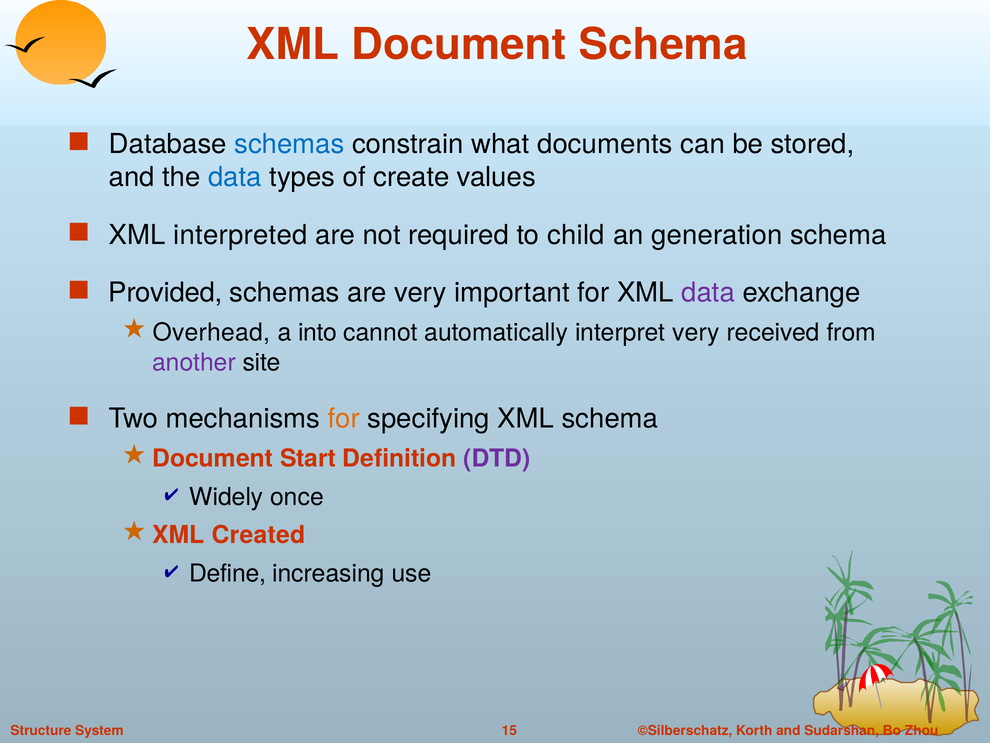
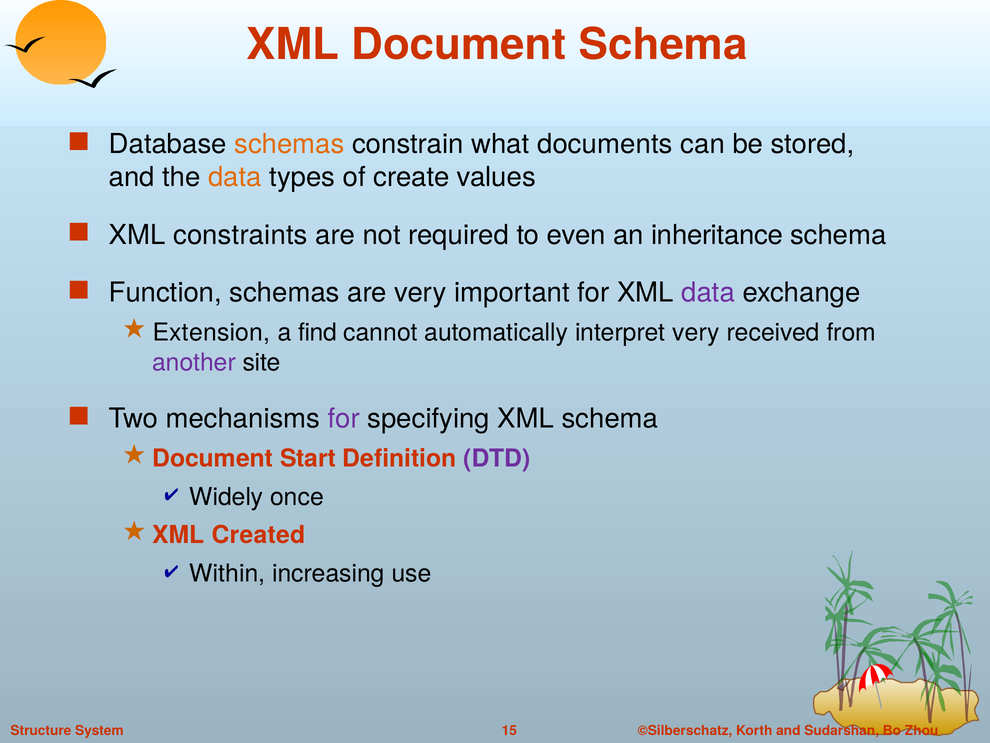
schemas colour: blue -> orange (289, 144)
data colour: blue -> orange (235, 177)
interpreted: interpreted -> constraints (240, 235)
child: child -> even (576, 235)
generation: generation -> inheritance (717, 235)
Provided: Provided -> Function (165, 293)
Overhead: Overhead -> Extension (211, 332)
into: into -> find (318, 332)
for colour: orange -> purple (344, 418)
Define: Define -> Within (227, 573)
